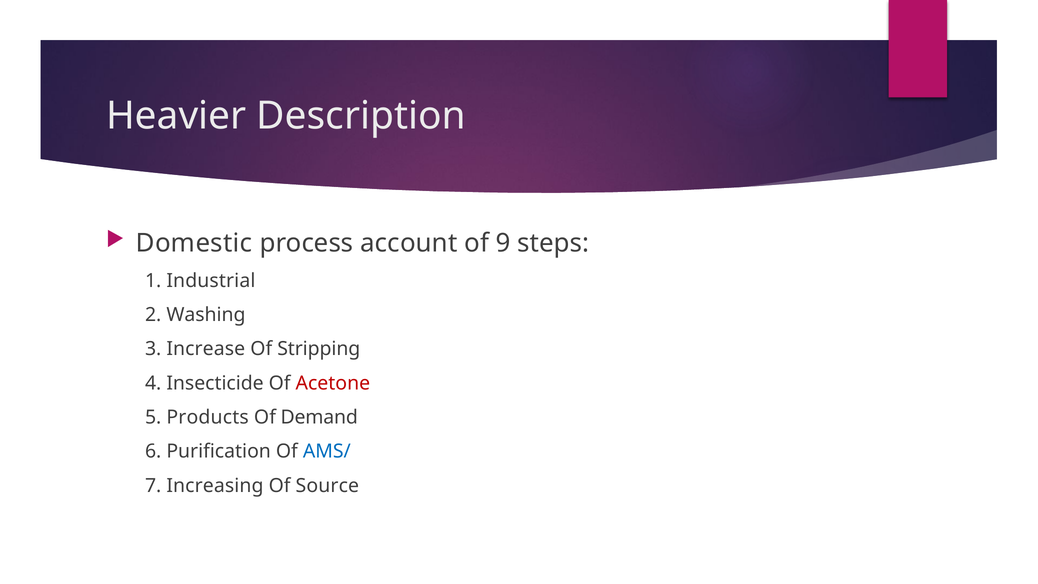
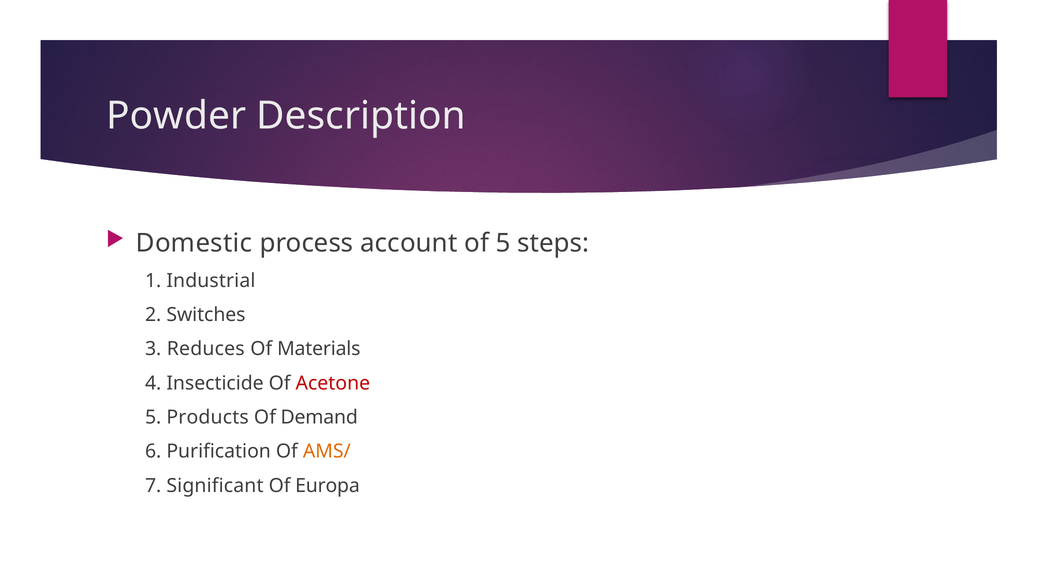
Heavier: Heavier -> Powder (176, 116)
of 9: 9 -> 5 (503, 243)
Washing: Washing -> Switches (206, 315)
Increase: Increase -> Reduces (206, 349)
Stripping: Stripping -> Materials (319, 349)
AMS/ colour: blue -> orange (327, 451)
Increasing: Increasing -> Significant (215, 486)
Source: Source -> Europa (328, 486)
